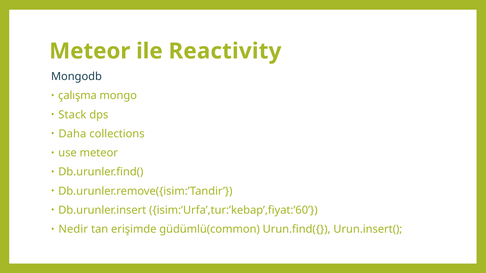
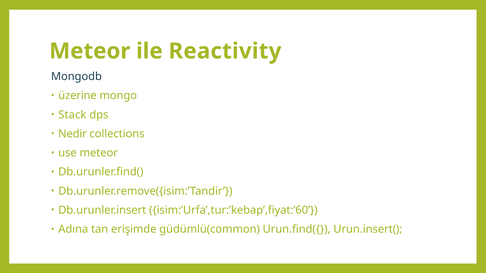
çalışma: çalışma -> üzerine (77, 96)
Daha: Daha -> Nedir (72, 134)
Nedir: Nedir -> Adına (73, 229)
